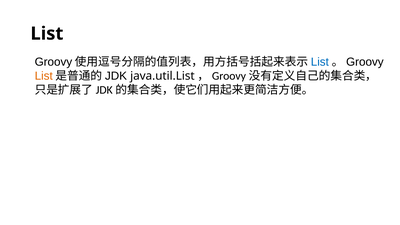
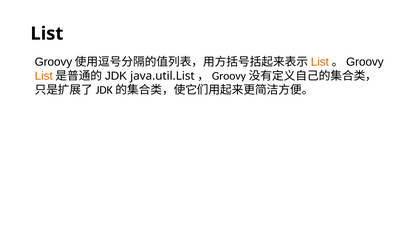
List colour: blue -> orange (320, 62)
